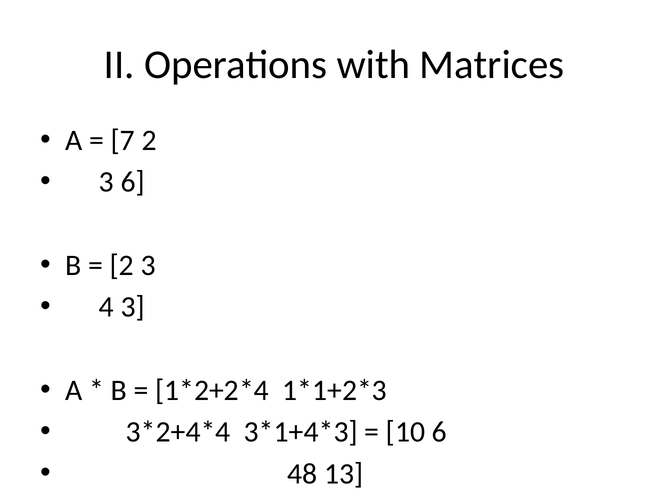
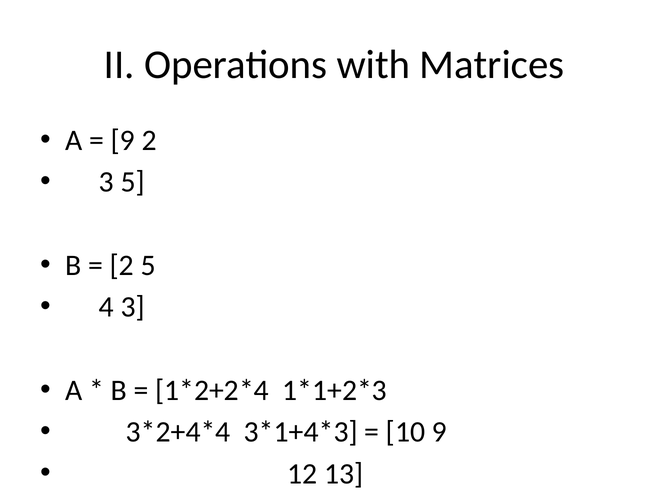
7: 7 -> 9 (123, 140)
3 6: 6 -> 5 (133, 182)
2 3: 3 -> 5 (148, 265)
10 6: 6 -> 9 (439, 432)
48: 48 -> 12 (302, 473)
